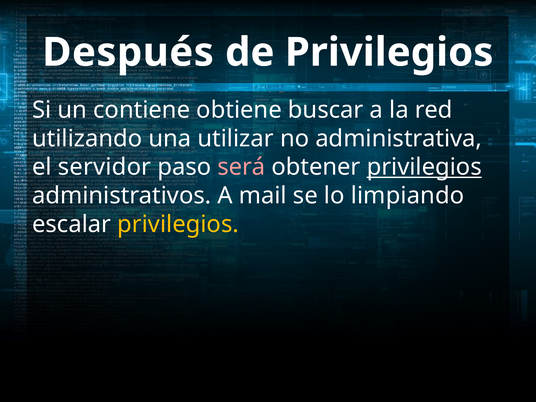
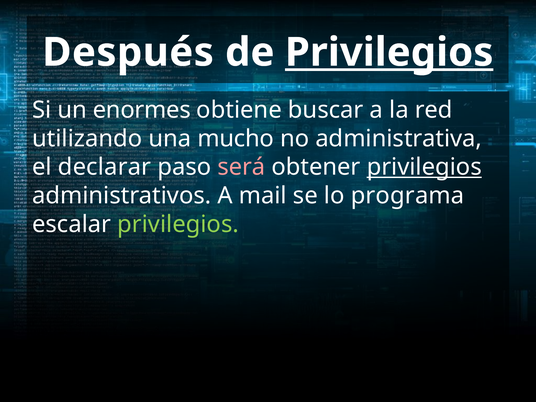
Privilegios underline: none -> present (389, 52)
contiene: contiene -> enormes (142, 110)
utilizar: utilizar -> mucho (236, 138)
servidor: servidor -> declarar (105, 167)
limpiando: limpiando -> programa (408, 196)
privilegios colour: yellow -> light green (178, 224)
